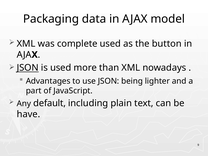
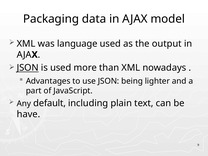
complete: complete -> language (77, 44)
button: button -> output (167, 44)
